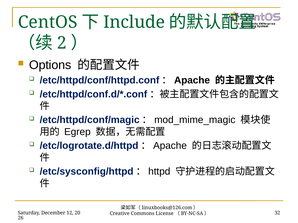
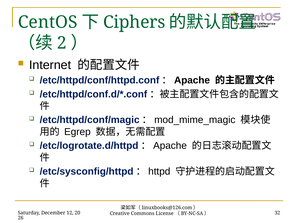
Include: Include -> Ciphers (134, 22)
Options: Options -> Internet (50, 65)
